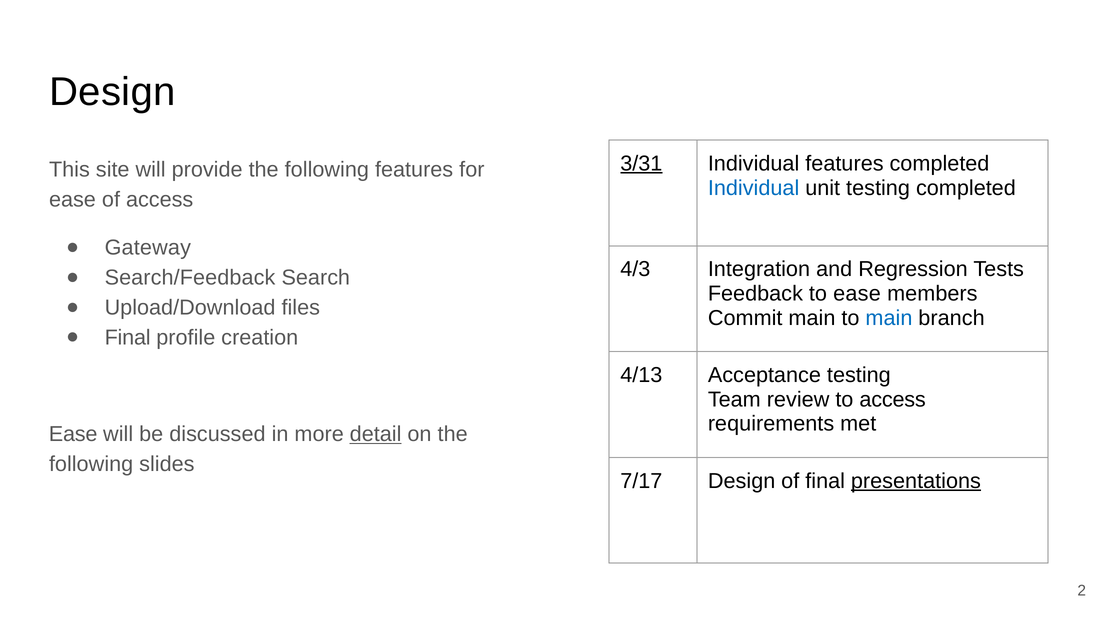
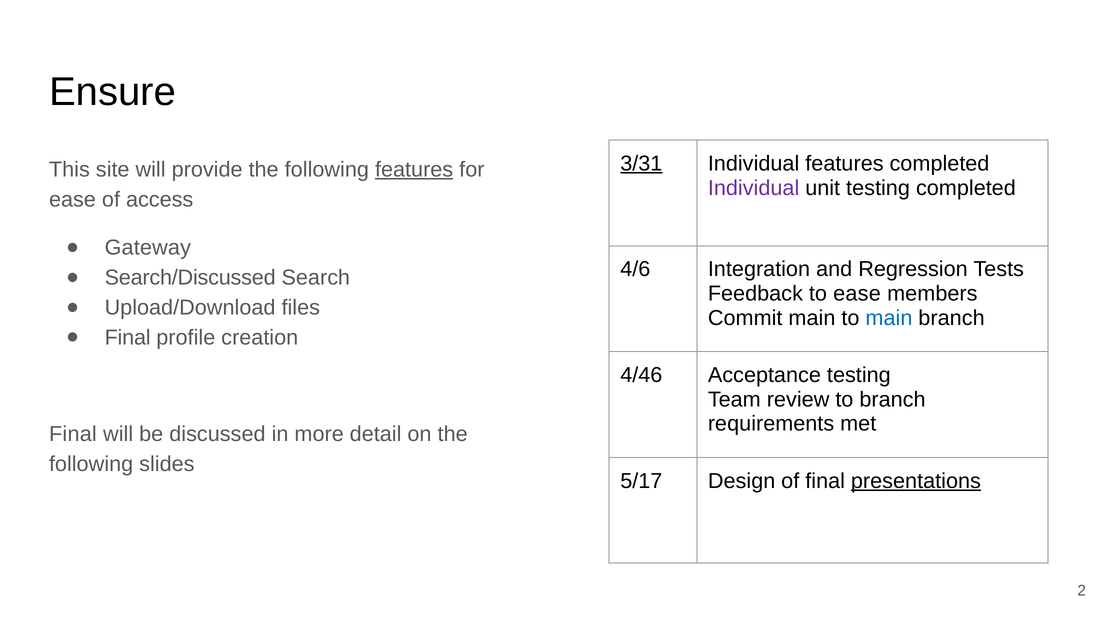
Design: Design -> Ensure (113, 92)
features underline: none -> present (414, 170)
Individual colour: blue -> purple (754, 188)
4/3: 4/3 -> 4/6 (635, 270)
Search/Feedback: Search/Feedback -> Search/Discussed (190, 278)
4/13: 4/13 -> 4/46 (641, 375)
to access: access -> branch (893, 400)
Ease: Ease -> Final (73, 435)
detail underline: present -> none (376, 435)
7/17: 7/17 -> 5/17 (641, 481)
